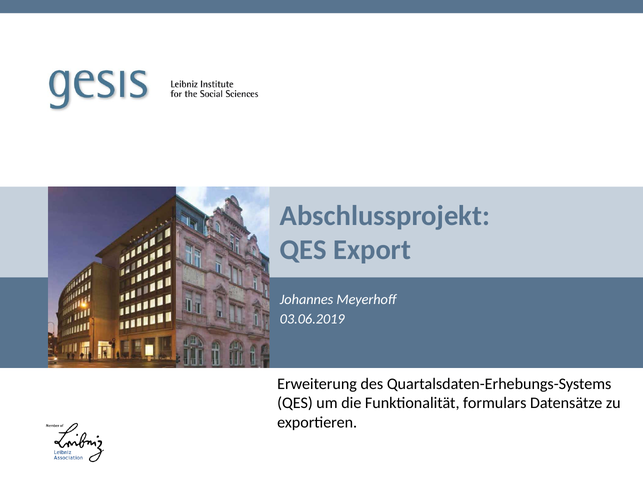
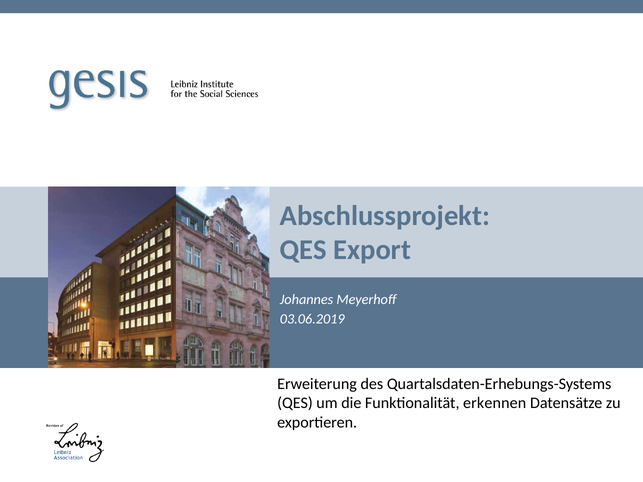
formulars: formulars -> erkennen (495, 403)
